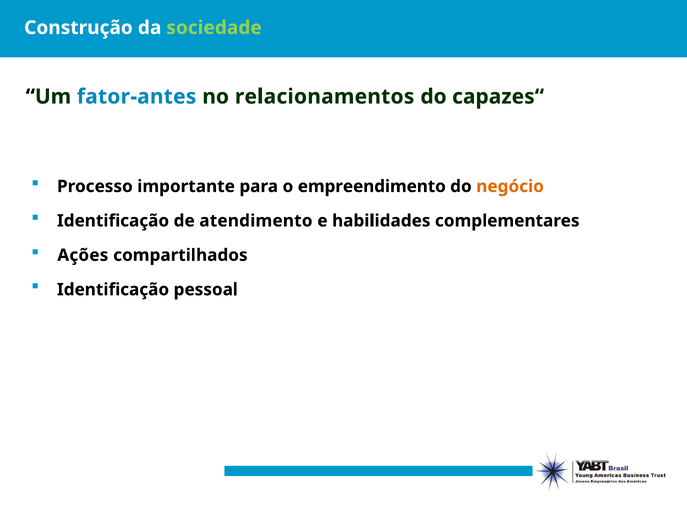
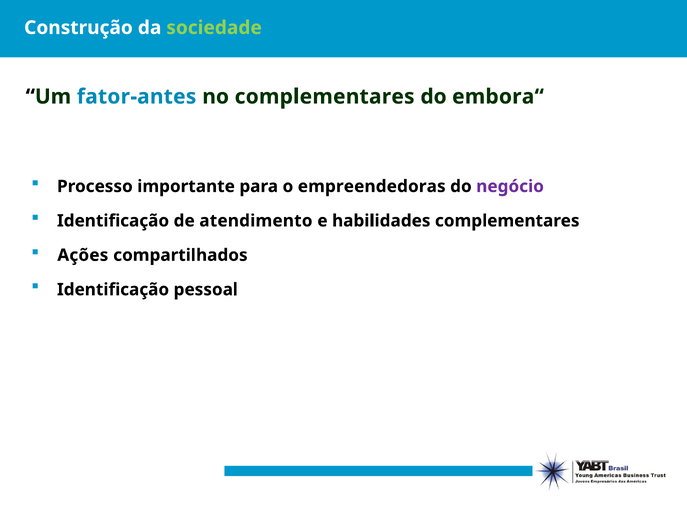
no relacionamentos: relacionamentos -> complementares (325, 97)
capazes“: capazes“ -> embora“ (498, 97)
empreendimento: empreendimento -> empreendedoras (372, 186)
negócio colour: orange -> purple (510, 186)
